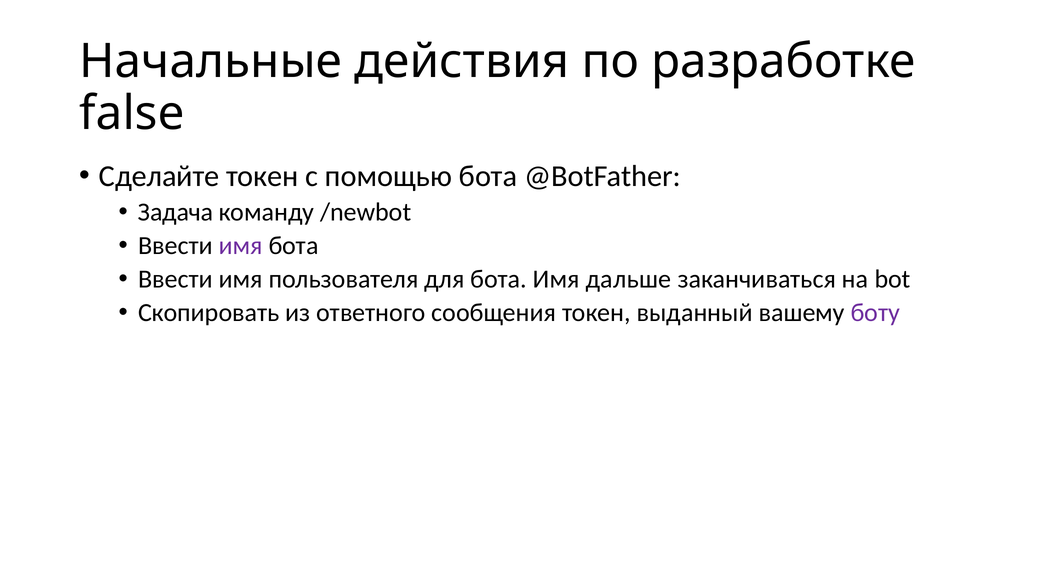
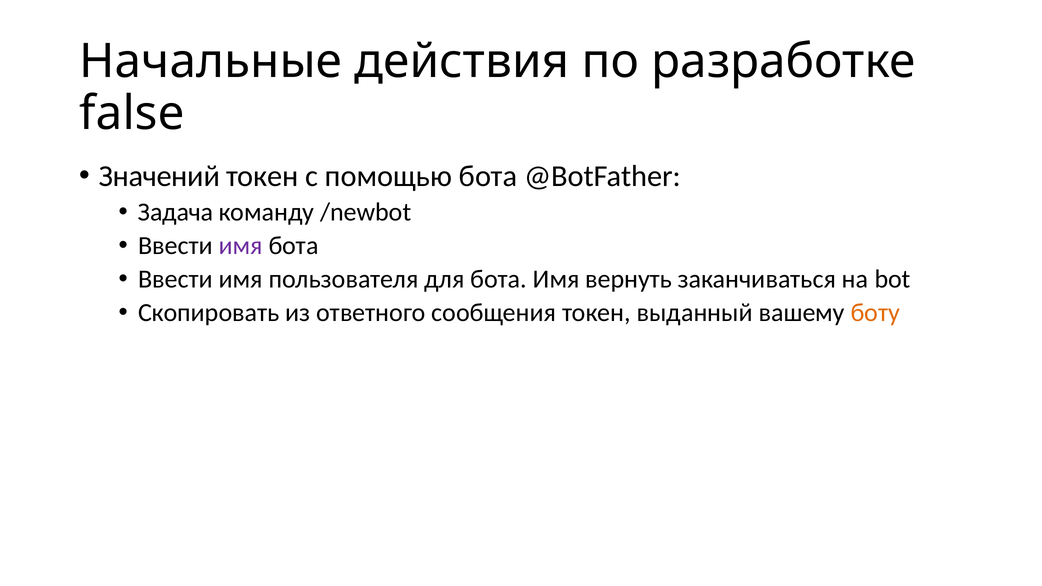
Сделайте: Сделайте -> Значений (159, 176)
дальше: дальше -> вернуть (629, 279)
боту colour: purple -> orange (875, 313)
